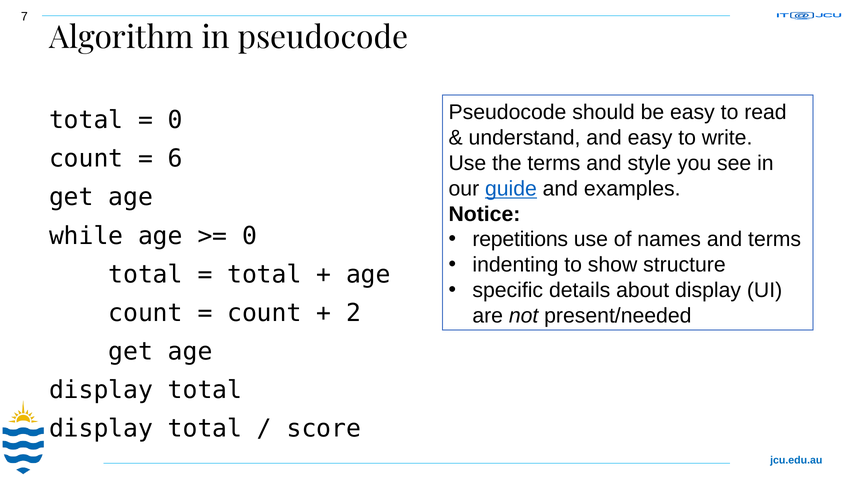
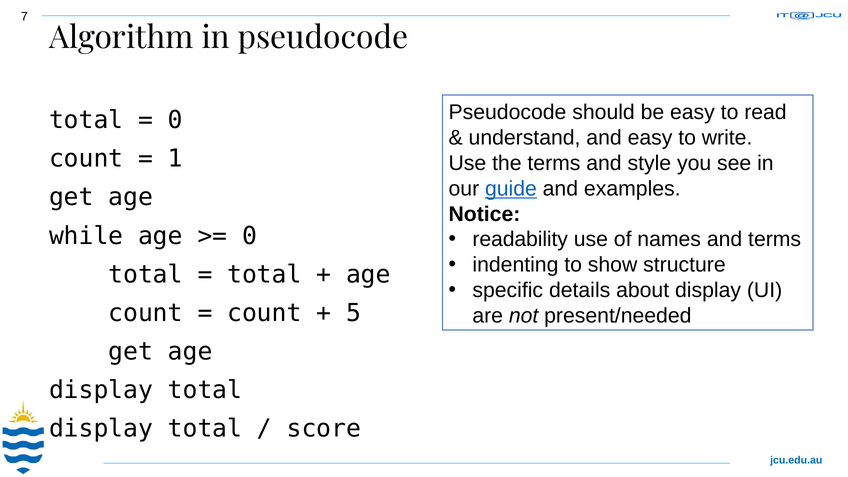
6: 6 -> 1 (175, 159)
repetitions: repetitions -> readability (520, 239)
2: 2 -> 5 (354, 313)
